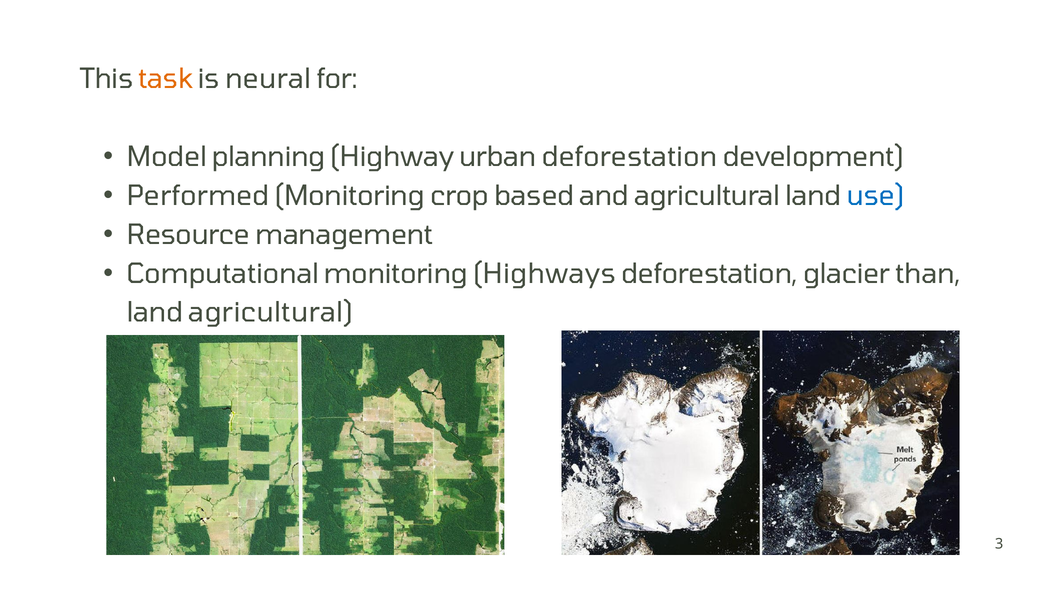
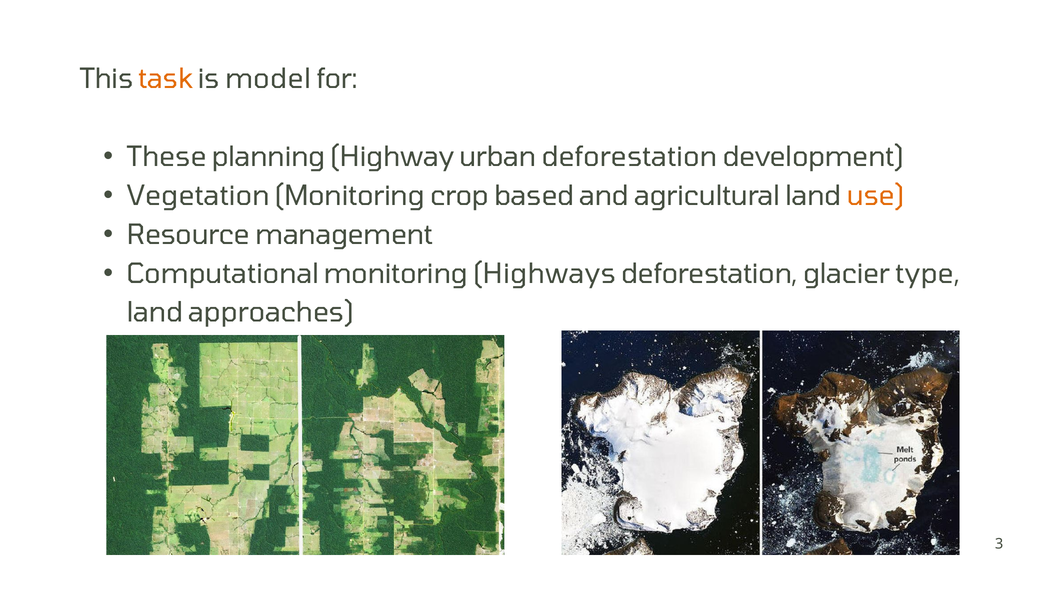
neural: neural -> model (268, 79)
Model: Model -> These (167, 157)
Performed: Performed -> Vegetation (198, 196)
use colour: blue -> orange (875, 196)
than: than -> type (928, 274)
land agricultural: agricultural -> approaches (271, 313)
